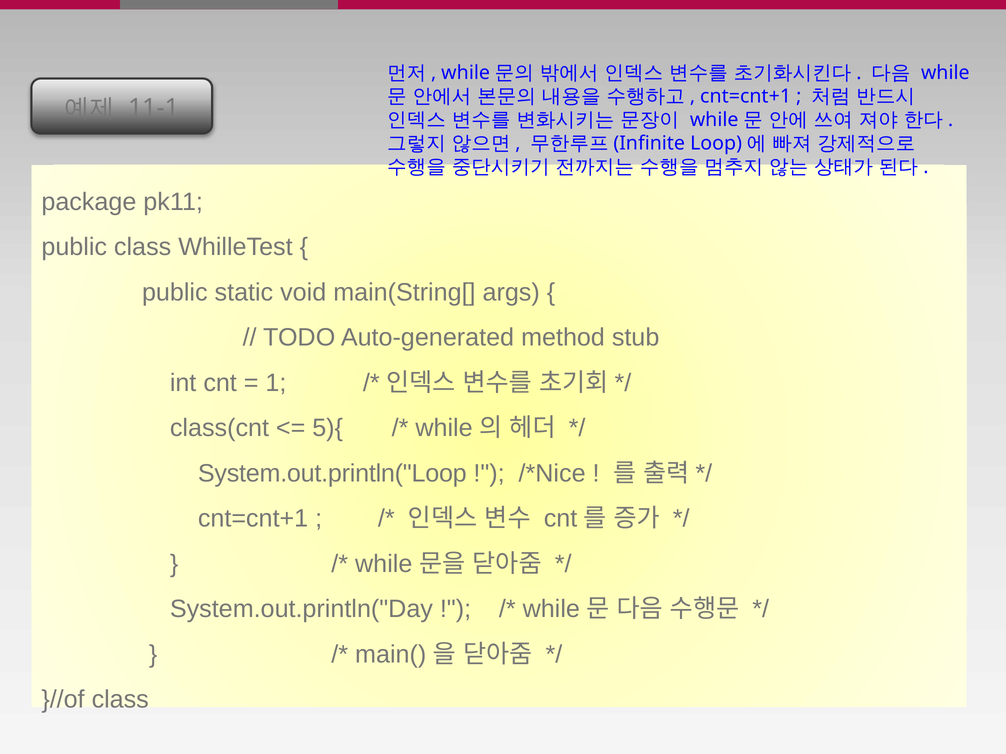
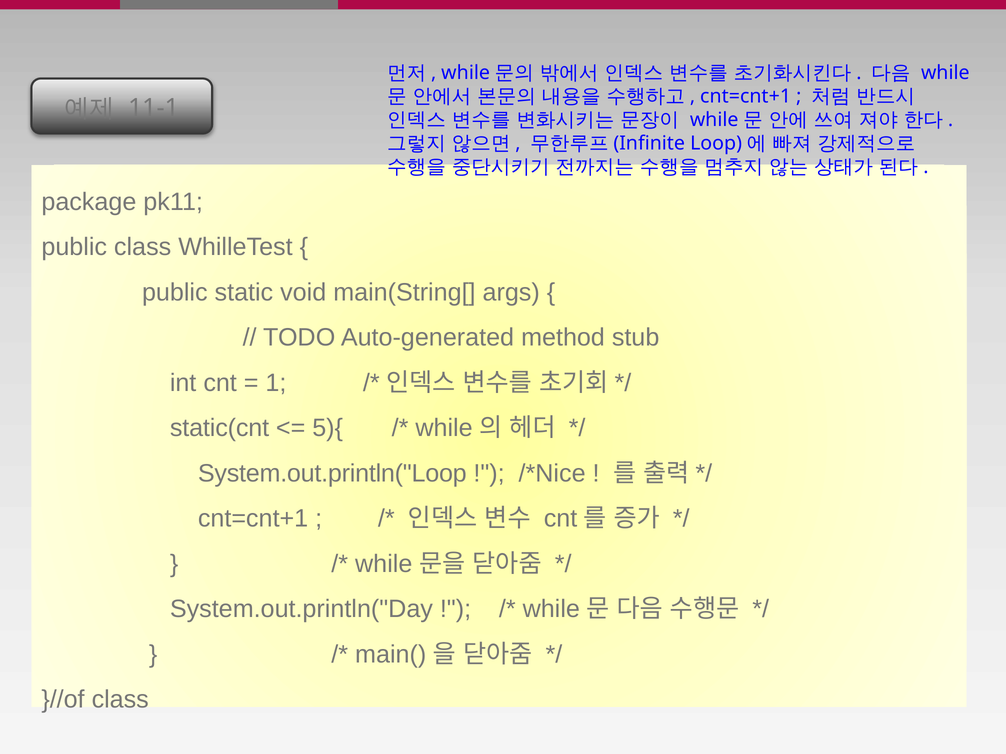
class(cnt: class(cnt -> static(cnt (220, 428)
